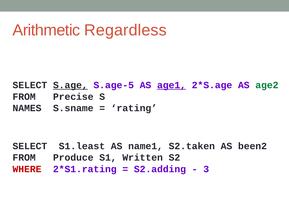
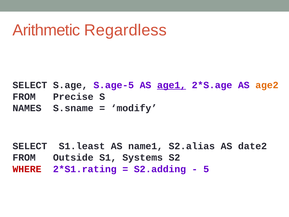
S.age underline: present -> none (70, 85)
age2 colour: green -> orange (267, 85)
rating: rating -> modify (134, 108)
S2.taken: S2.taken -> S2.alias (192, 146)
been2: been2 -> date2 (252, 146)
Produce: Produce -> Outside (73, 157)
Written: Written -> Systems (143, 157)
3: 3 -> 5 (206, 169)
